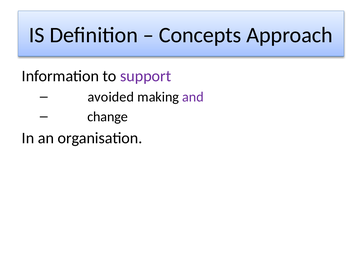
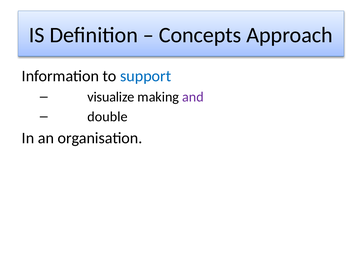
support colour: purple -> blue (146, 76)
avoided: avoided -> visualize (111, 97)
change: change -> double (108, 116)
